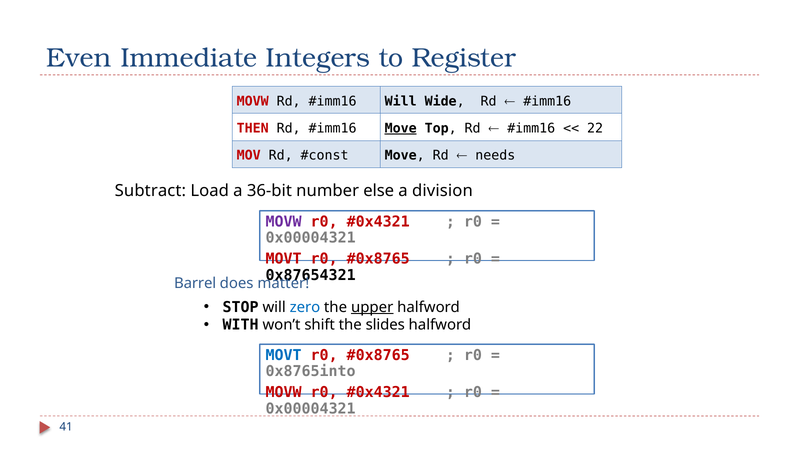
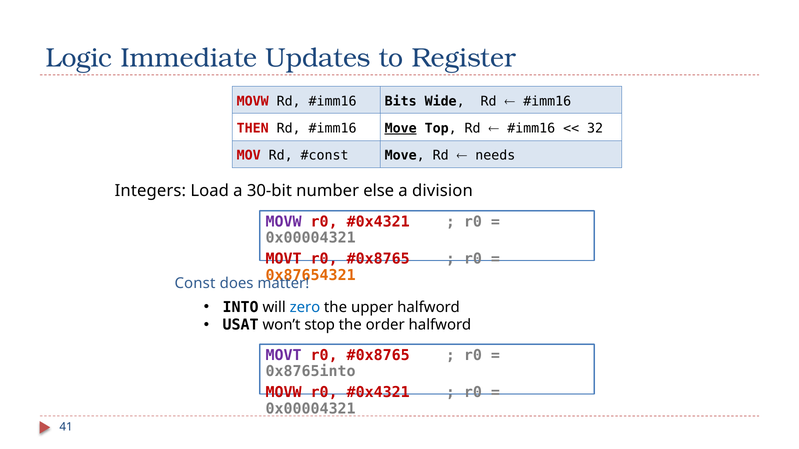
Even: Even -> Logic (79, 58)
Integers: Integers -> Updates (318, 58)
Will: Will -> Bits (401, 101)
22: 22 -> 32 (595, 128)
Subtract: Subtract -> Integers (150, 191)
36-bit: 36-bit -> 30-bit (269, 191)
0x87654321 colour: black -> orange (311, 275)
Barrel: Barrel -> Const (195, 284)
STOP: STOP -> INTO (241, 307)
upper underline: present -> none (372, 307)
WITH: WITH -> USAT (241, 325)
shift: shift -> stop (320, 325)
slides: slides -> order (385, 325)
MOVT colour: blue -> purple (284, 356)
